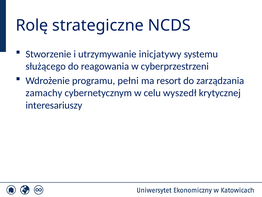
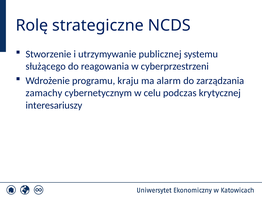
inicjatywy: inicjatywy -> publicznej (160, 54)
pełni: pełni -> kraju (128, 80)
resort: resort -> alarm (169, 80)
wyszedł: wyszedł -> podczas (180, 93)
